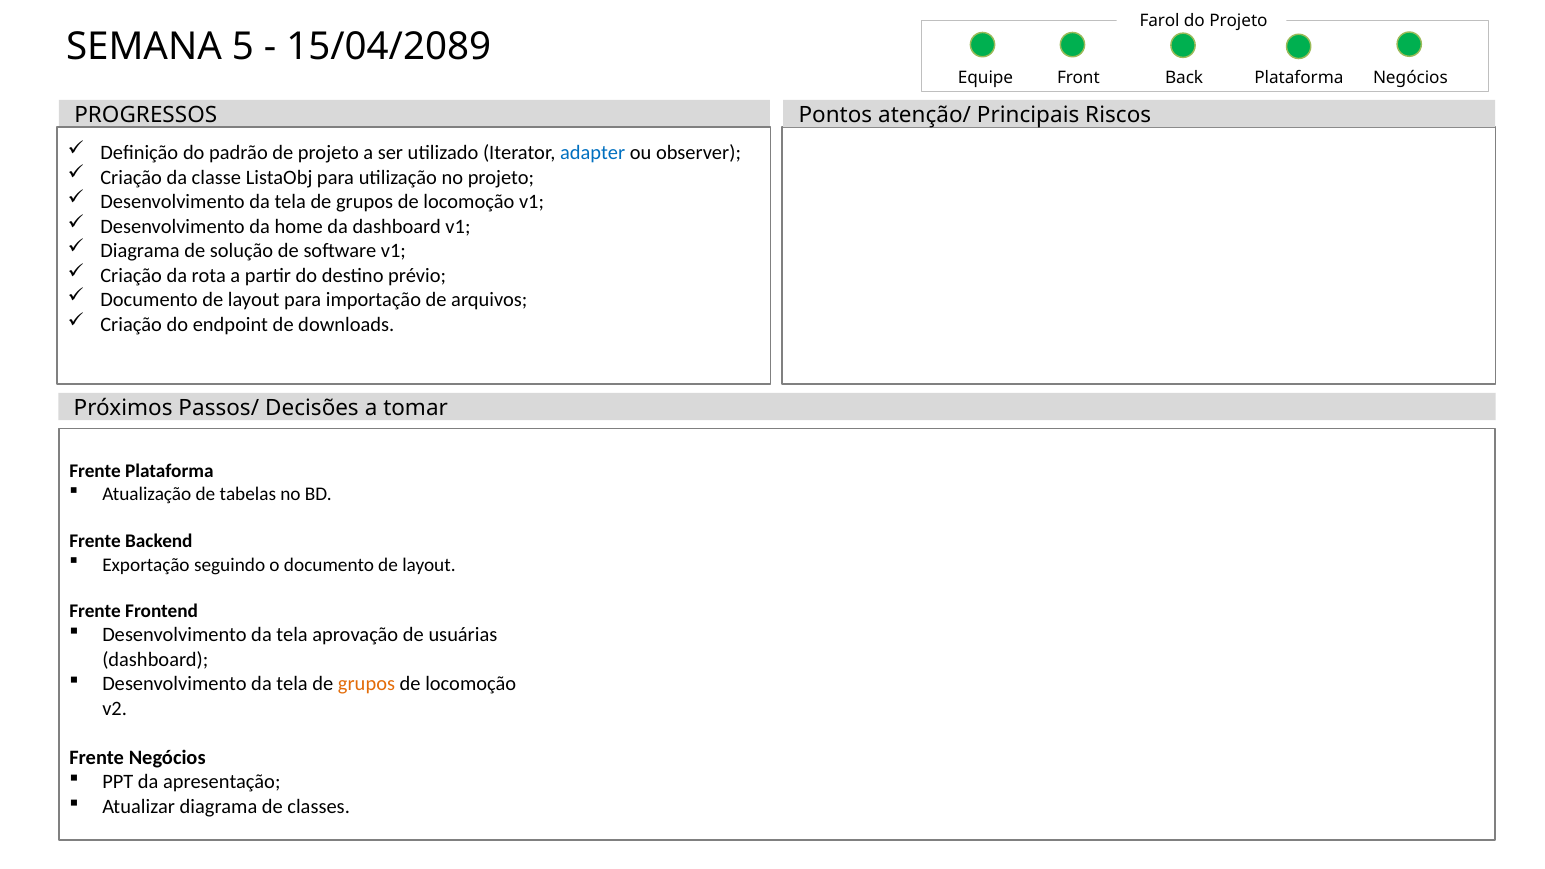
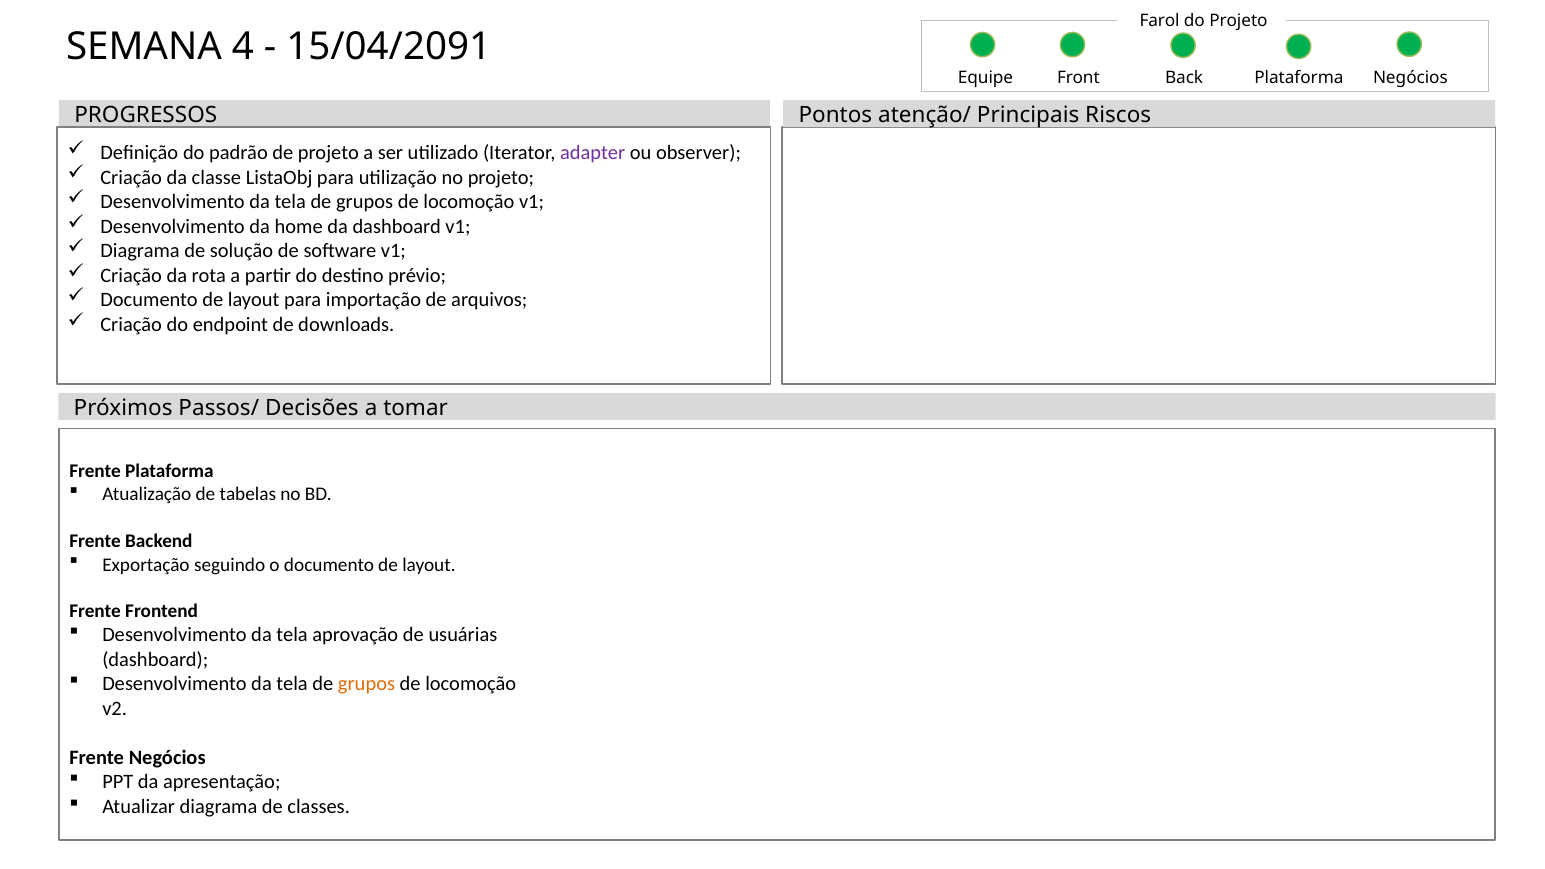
5: 5 -> 4 (243, 47)
15/04/2089: 15/04/2089 -> 15/04/2091 (389, 47)
adapter colour: blue -> purple (593, 153)
